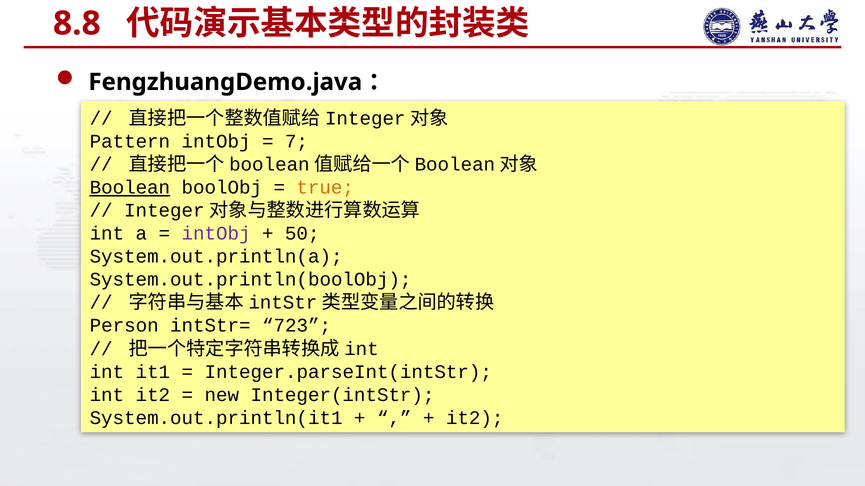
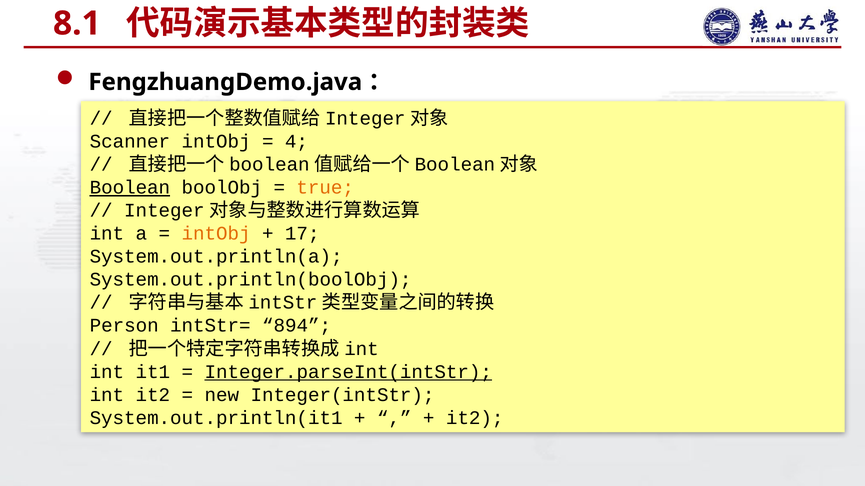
8.8: 8.8 -> 8.1 (77, 23)
Pattern: Pattern -> Scanner (130, 142)
7: 7 -> 4 (296, 142)
intObj colour: purple -> orange (216, 234)
50: 50 -> 17 (302, 234)
723: 723 -> 894 (297, 326)
Integer.parseInt(intStr underline: none -> present (348, 372)
